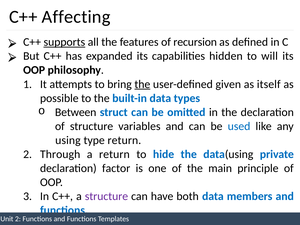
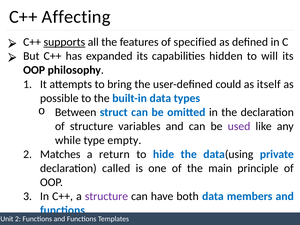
recursion: recursion -> specified (195, 42)
the underline: present -> none (142, 84)
given: given -> could (228, 84)
used colour: blue -> purple (239, 126)
using: using -> while (68, 140)
type return: return -> empty (124, 140)
Through: Through -> Matches (60, 154)
factor: factor -> called (116, 168)
